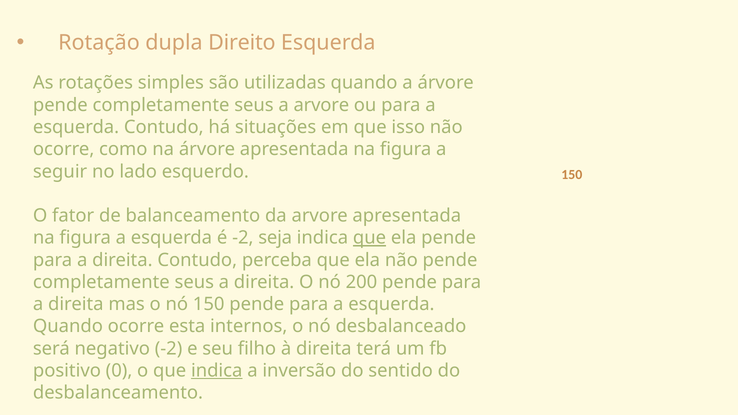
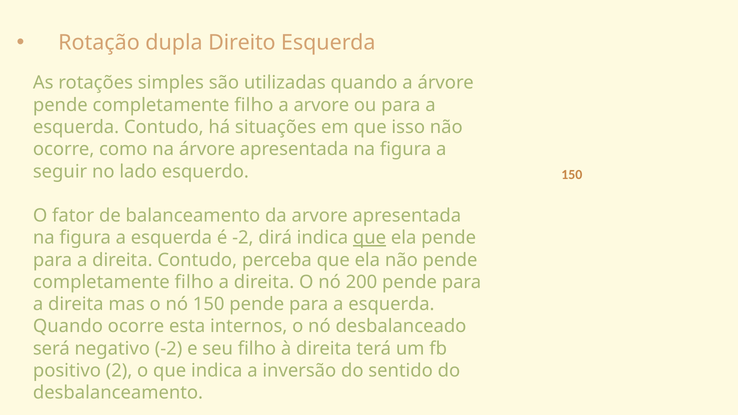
seus: seus -> filho (254, 105)
seja: seja -> dirá (275, 238)
seus: seus -> filho (194, 282)
0: 0 -> 2 (119, 371)
indica underline: present -> none (217, 371)
